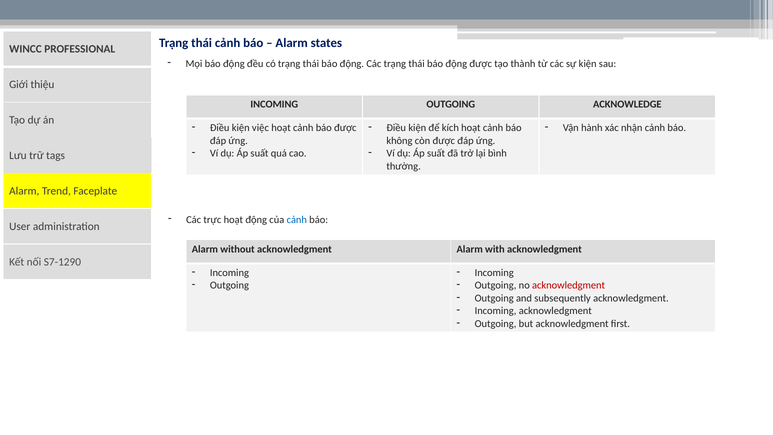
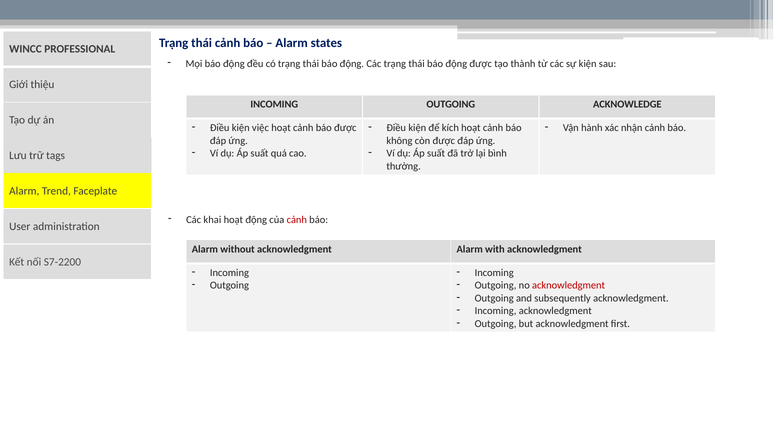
trực: trực -> khai (212, 220)
cảnh colour: blue -> red (297, 220)
S7-1290: S7-1290 -> S7-2200 (62, 262)
